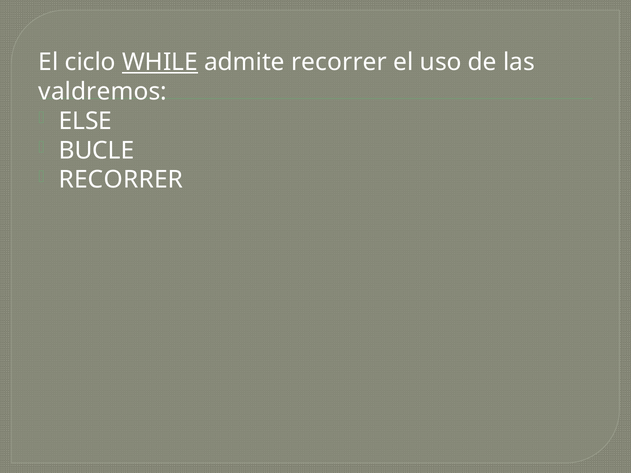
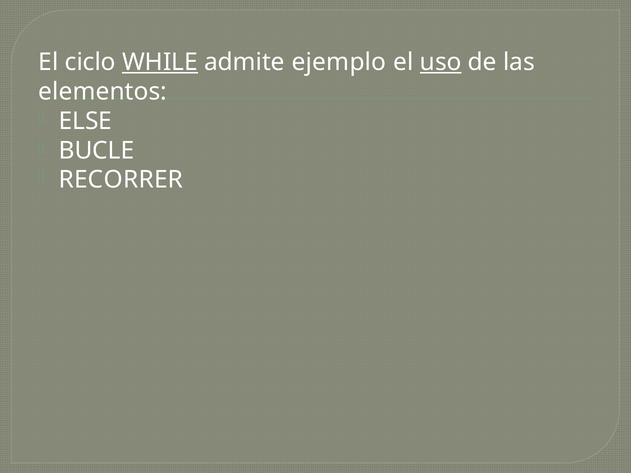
admite recorrer: recorrer -> ejemplo (339, 62)
uso underline: none -> present (441, 62)
valdremos: valdremos -> elementos (103, 92)
